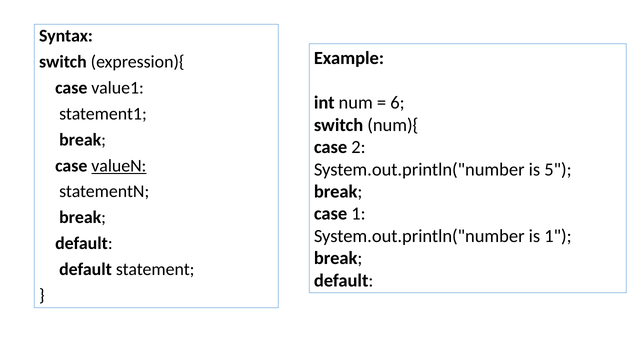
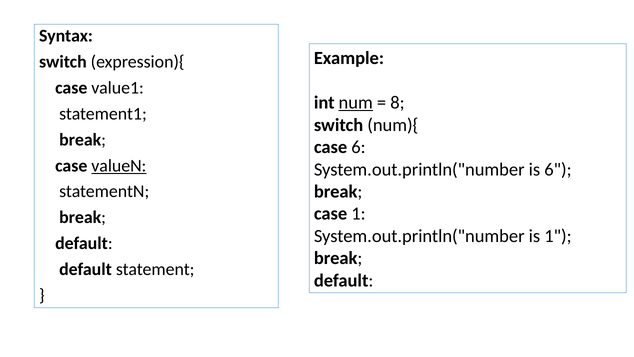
num underline: none -> present (356, 103)
6: 6 -> 8 (397, 103)
case 2: 2 -> 6 (359, 147)
is 5: 5 -> 6 (558, 169)
